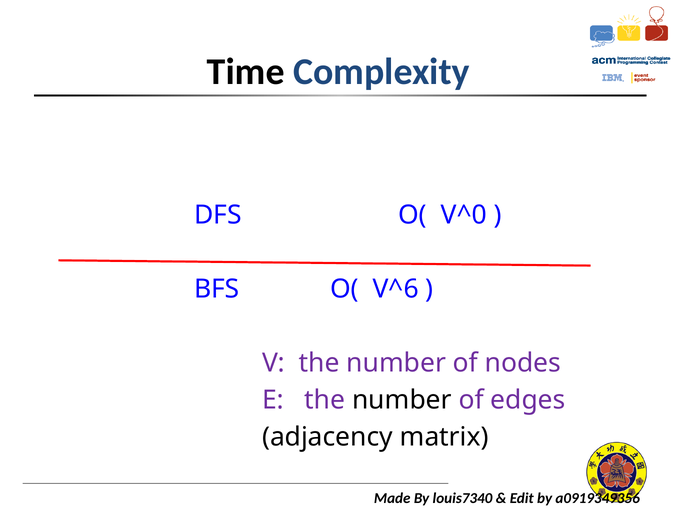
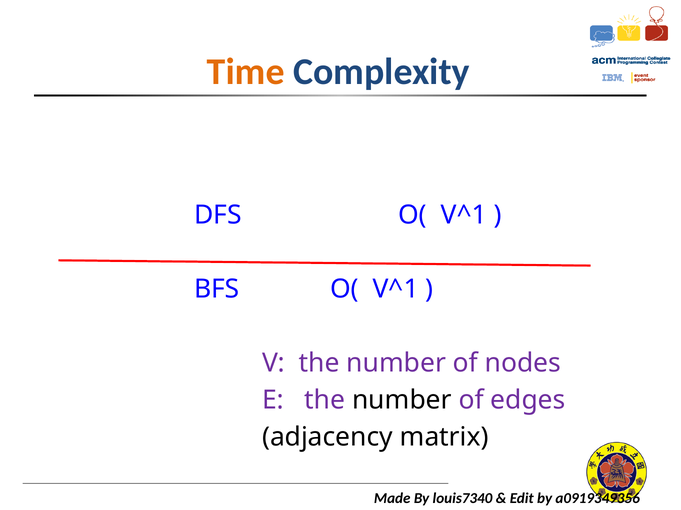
Time colour: black -> orange (246, 72)
DFS O( V^0: V^0 -> V^1 (464, 215)
BFS O( V^6: V^6 -> V^1 (396, 289)
